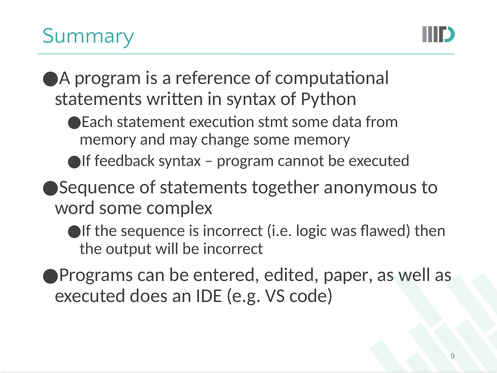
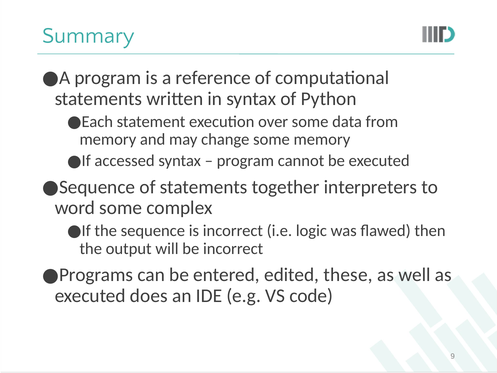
stmt: stmt -> over (273, 122)
feedback: feedback -> accessed (125, 161)
anonymous: anonymous -> interpreters (371, 187)
paper: paper -> these (348, 275)
